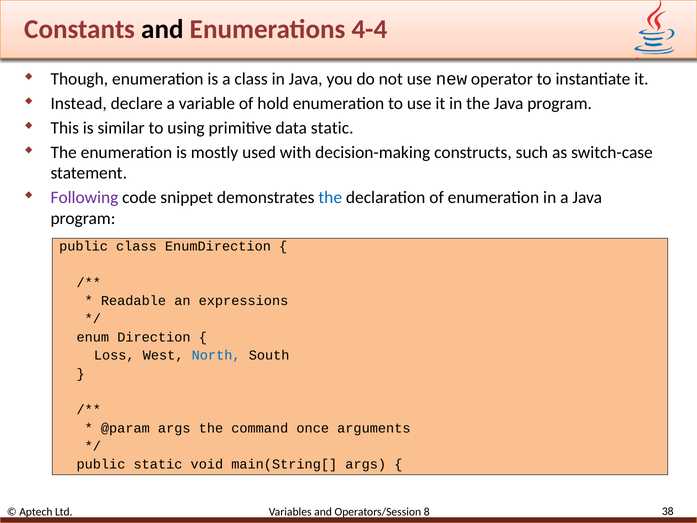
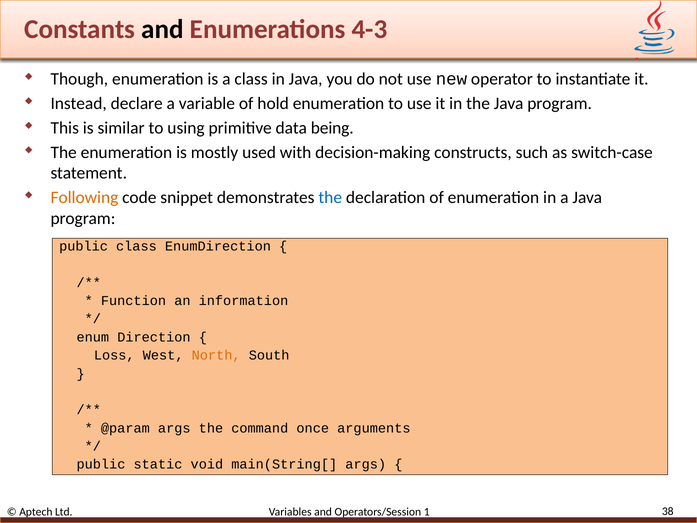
4-4: 4-4 -> 4-3 (369, 29)
data static: static -> being (332, 128)
Following colour: purple -> orange (84, 198)
Readable: Readable -> Function (133, 301)
expressions: expressions -> information (243, 301)
North colour: blue -> orange (216, 355)
8: 8 -> 1 (427, 512)
